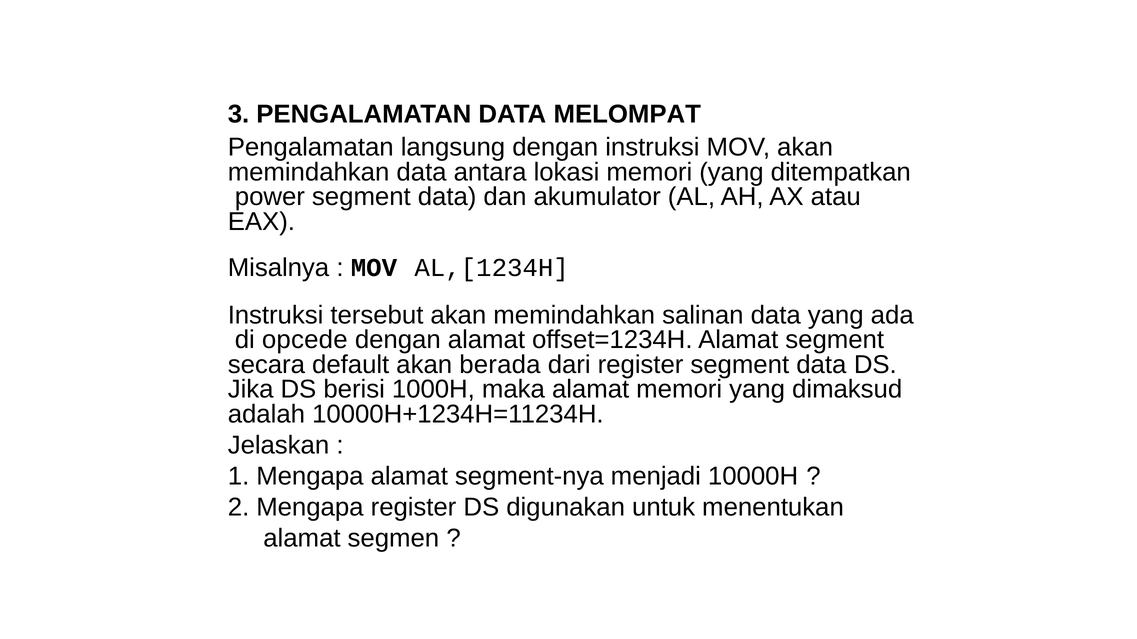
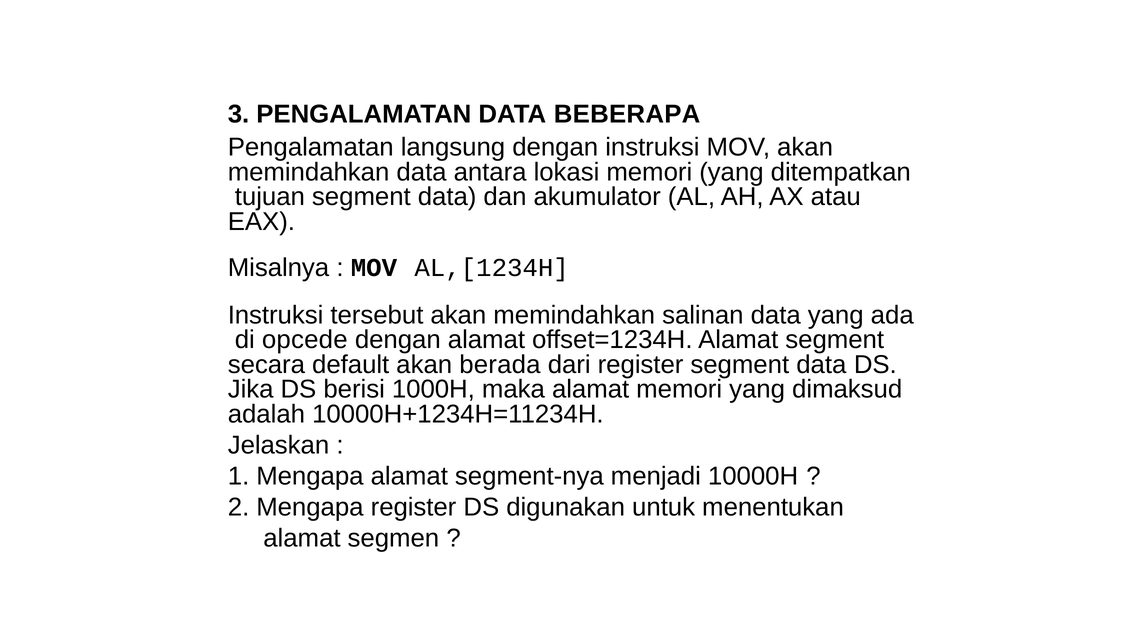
MELOMPAT: MELOMPAT -> BEBERAPA (627, 115)
power: power -> tujuan (270, 197)
